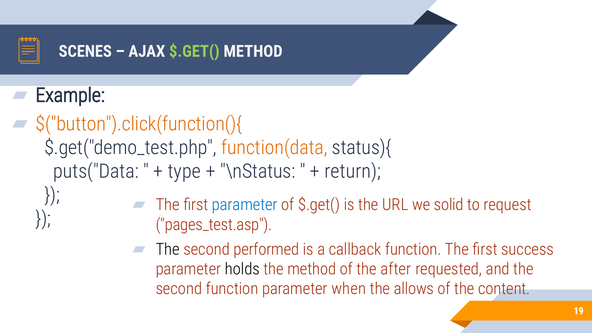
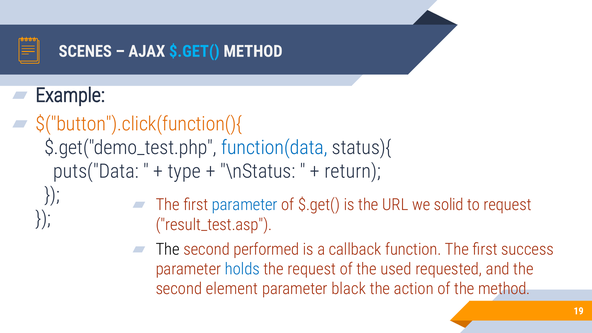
$.GET( colour: light green -> light blue (194, 51)
function(data colour: orange -> blue (274, 148)
pages_test.asp: pages_test.asp -> result_test.asp (214, 225)
holds colour: black -> blue (242, 269)
the method: method -> request (312, 269)
after: after -> used (396, 269)
second function: function -> element (232, 289)
when: when -> black (349, 289)
allows: allows -> action (414, 289)
the content: content -> method (504, 289)
